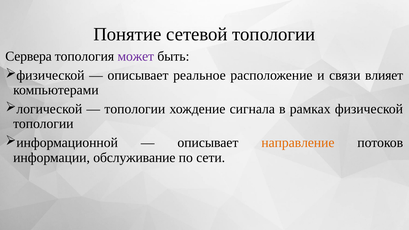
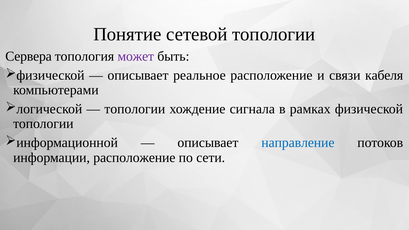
влияет: влияет -> кабеля (384, 75)
направление colour: orange -> blue (298, 143)
информации обслуживание: обслуживание -> расположение (134, 158)
